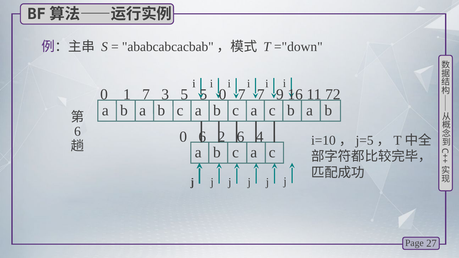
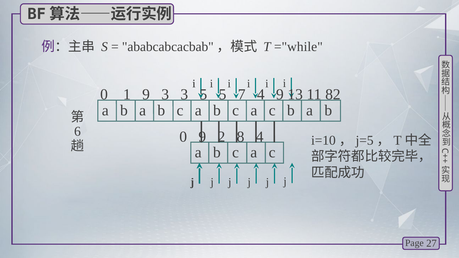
="down: ="down -> ="while (298, 47)
1 7: 7 -> 9 (146, 94)
3 5: 5 -> 3 (184, 94)
5 0: 0 -> 5 (223, 94)
7 7: 7 -> 4 (261, 94)
16: 16 -> 13 (295, 94)
72: 72 -> 82 (333, 94)
0 6: 6 -> 9 (202, 137)
2 6: 6 -> 8 (241, 137)
